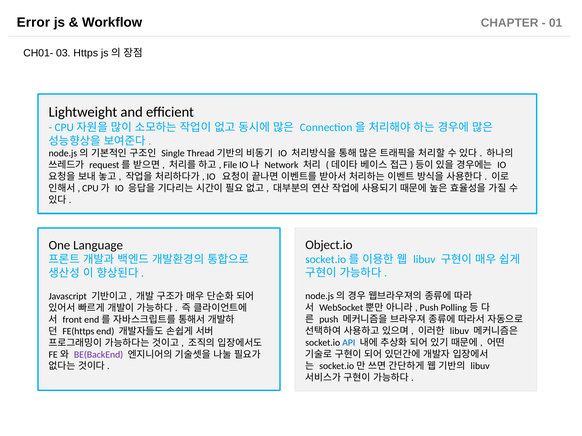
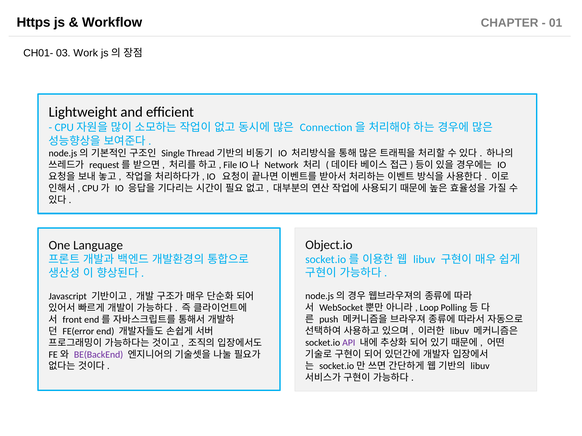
Error: Error -> Https (34, 22)
Https: Https -> Work (86, 53)
Push: Push -> Loop (429, 308)
FE(https: FE(https -> FE(error (78, 332)
API colour: blue -> purple (349, 343)
